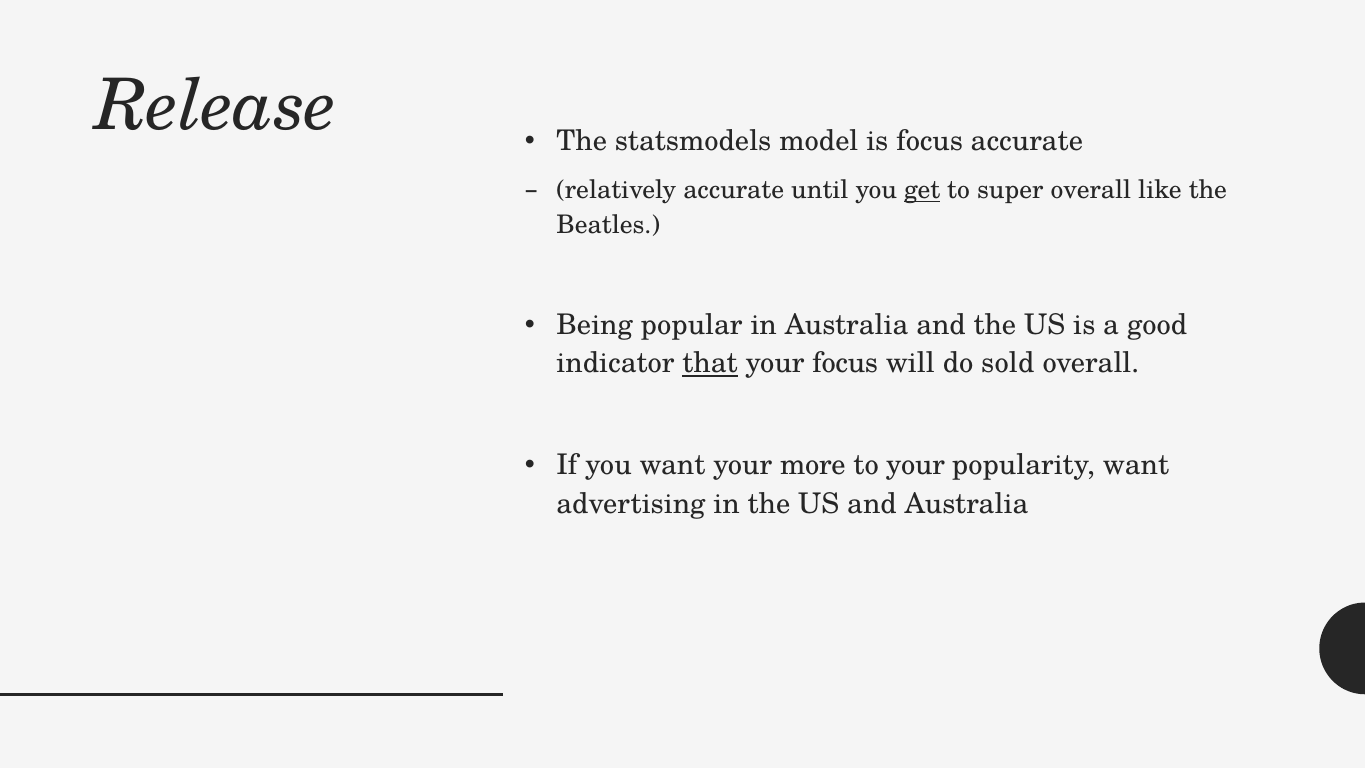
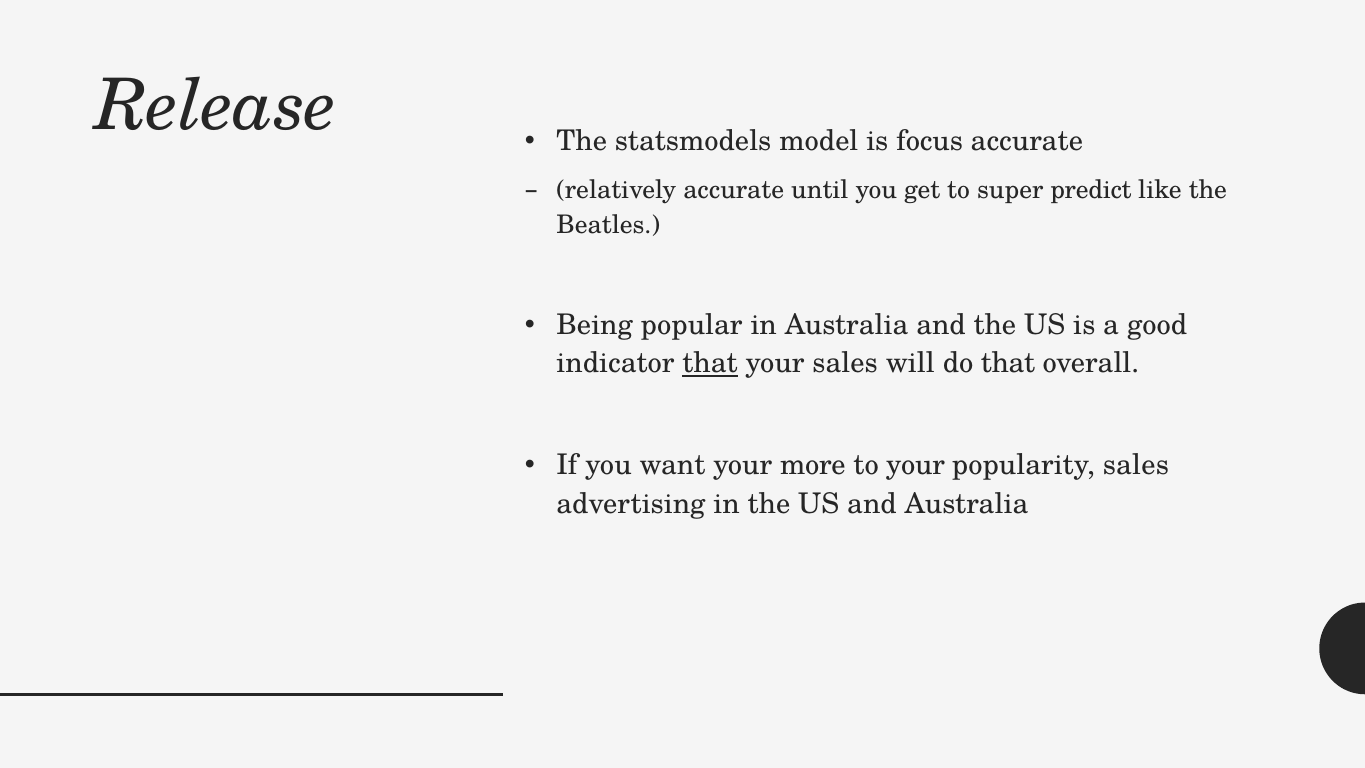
get underline: present -> none (922, 190)
super overall: overall -> predict (1091, 190)
your focus: focus -> sales (845, 363)
do sold: sold -> that (1008, 363)
popularity want: want -> sales (1136, 465)
